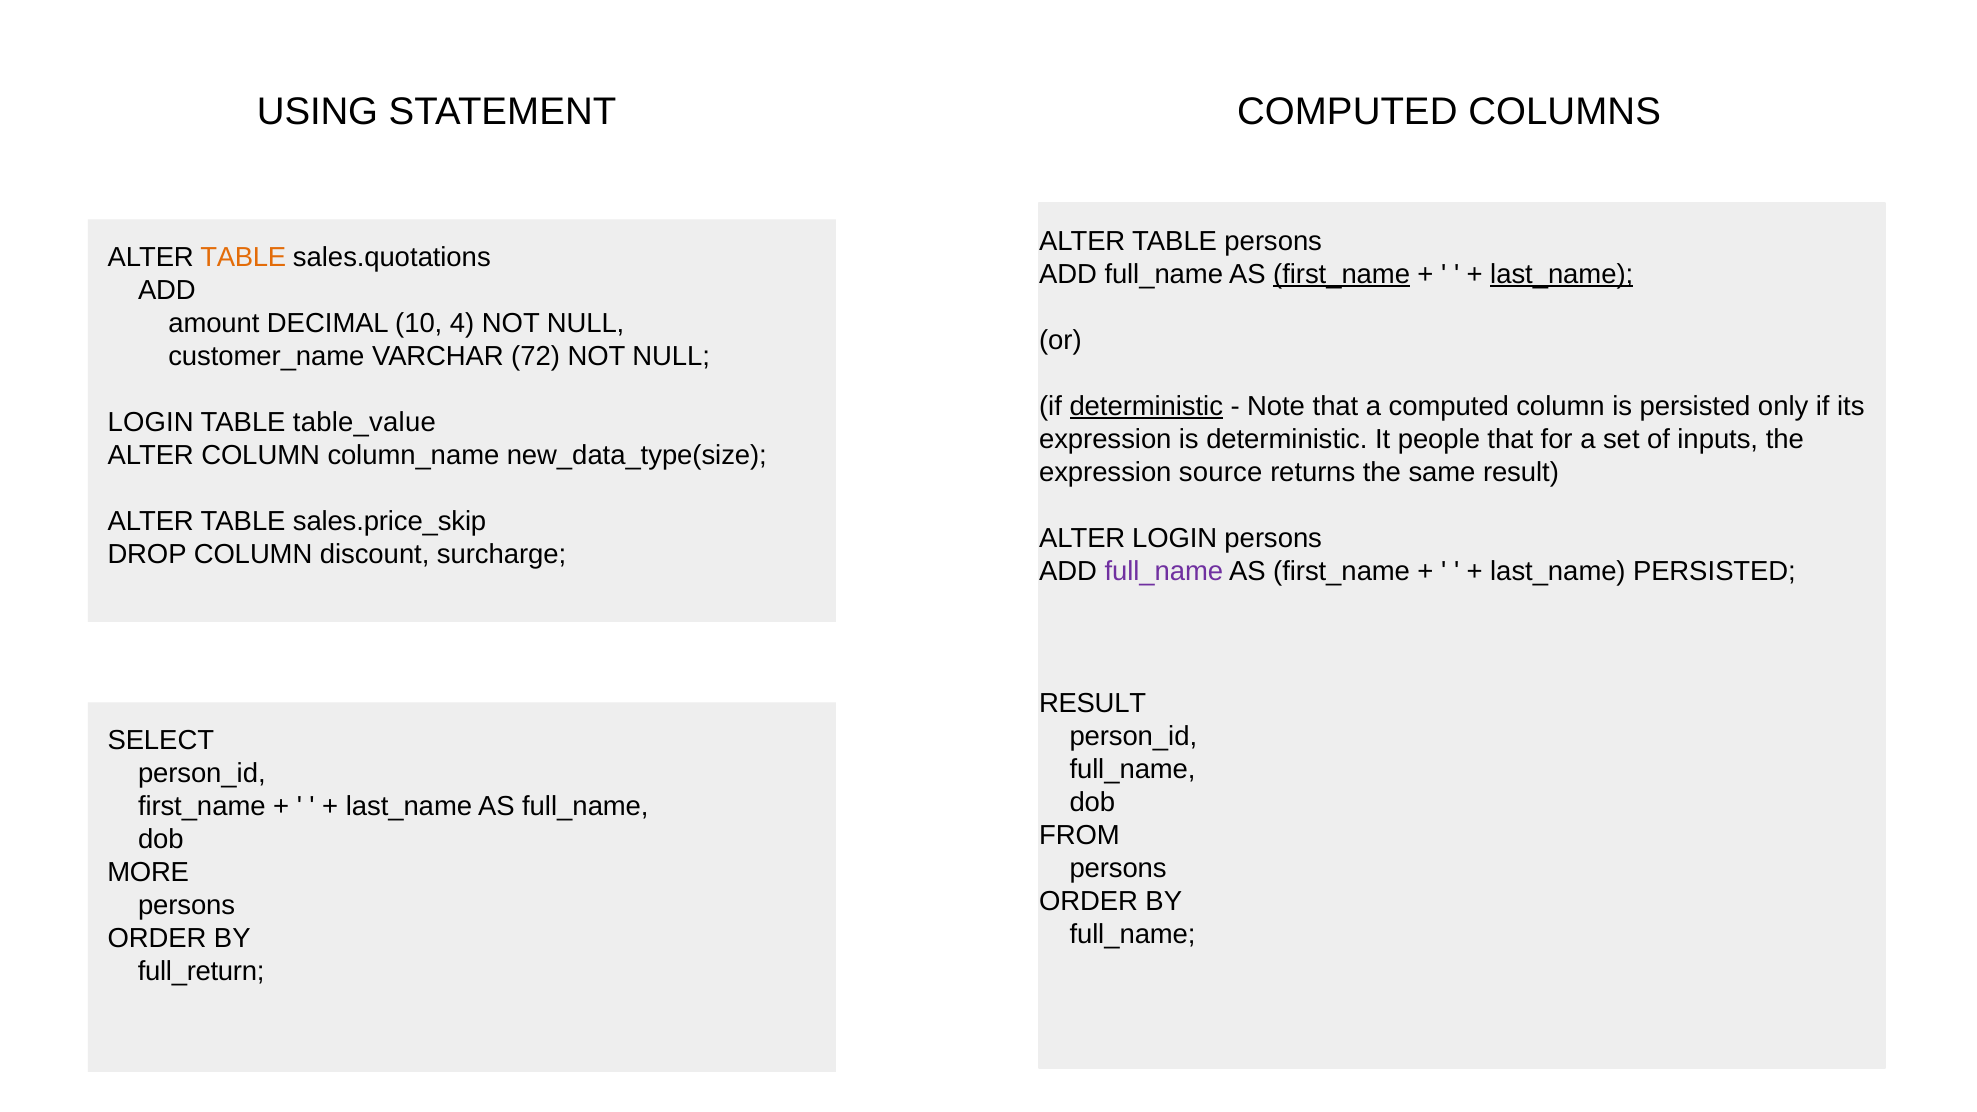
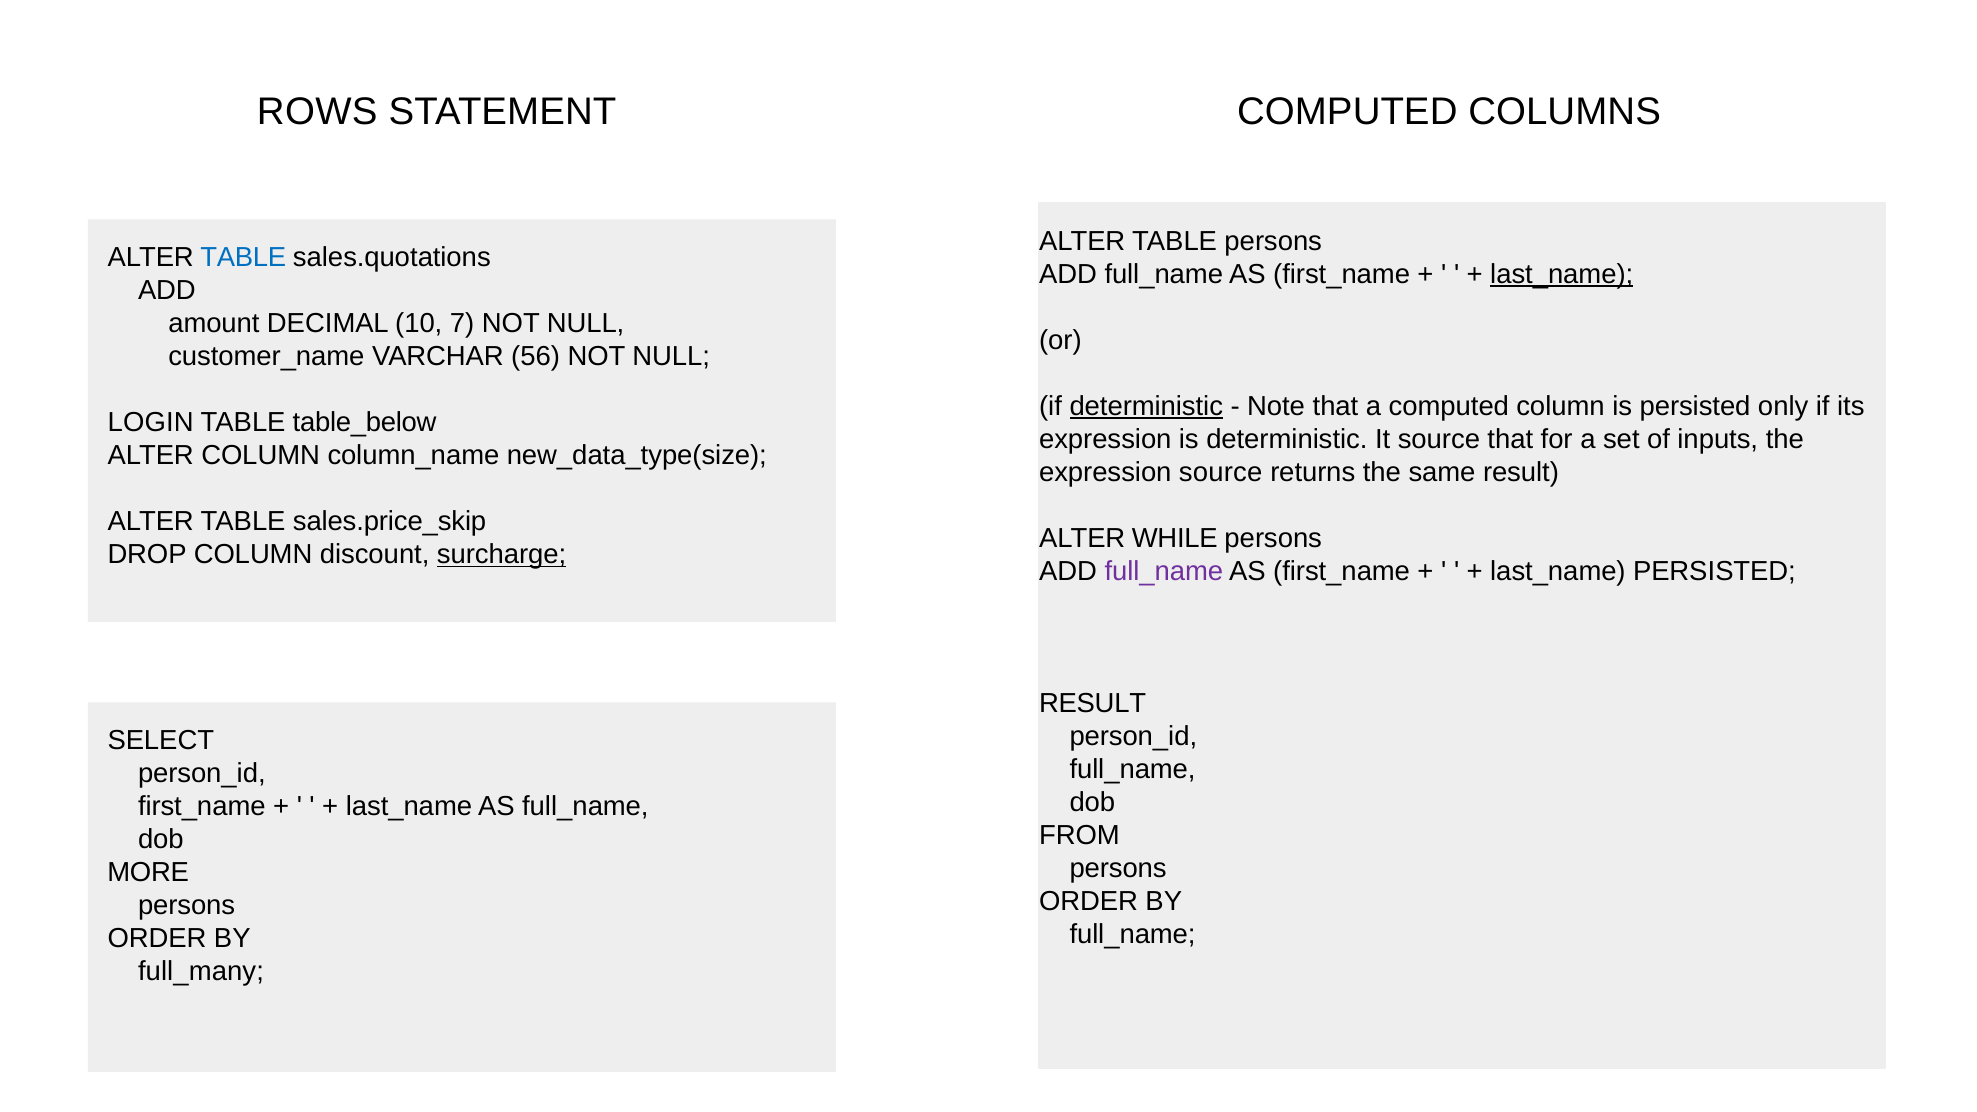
USING: USING -> ROWS (317, 112)
TABLE colour: orange -> blue (243, 258)
first_name underline: present -> none (1342, 274)
4: 4 -> 7 (462, 324)
72: 72 -> 56 (536, 357)
table_value: table_value -> table_below (365, 423)
It people: people -> source (1439, 439)
ALTER LOGIN: LOGIN -> WHILE (1175, 538)
surcharge underline: none -> present (502, 555)
full_return: full_return -> full_many (201, 972)
